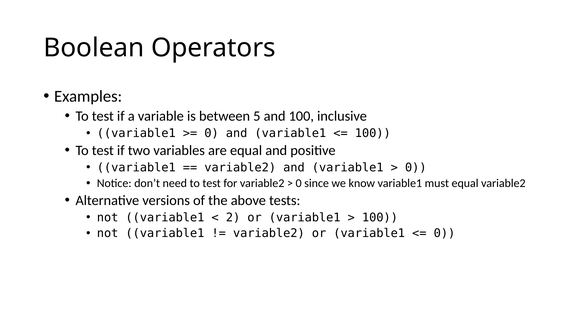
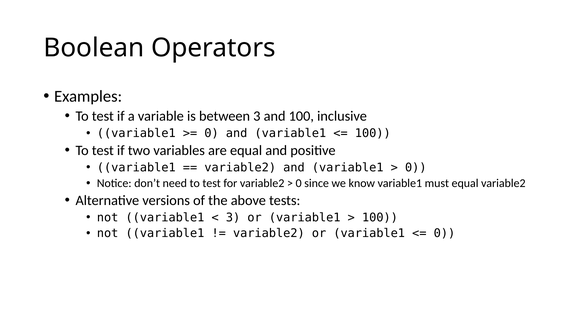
between 5: 5 -> 3 (257, 116)
2: 2 -> 3 (233, 217)
